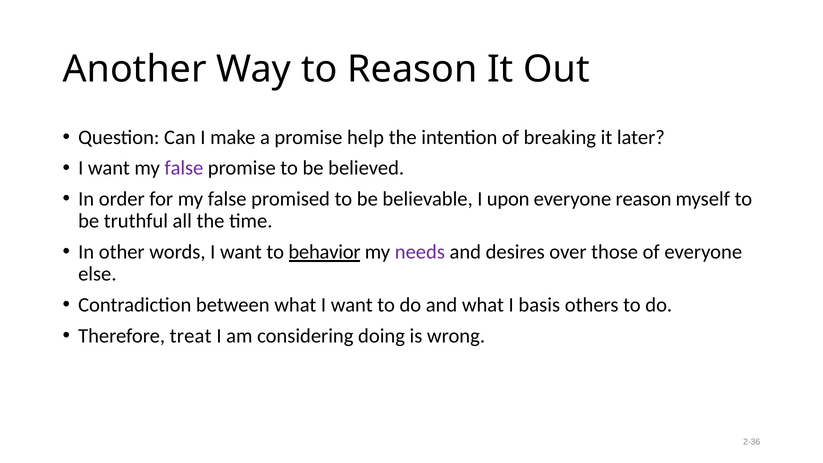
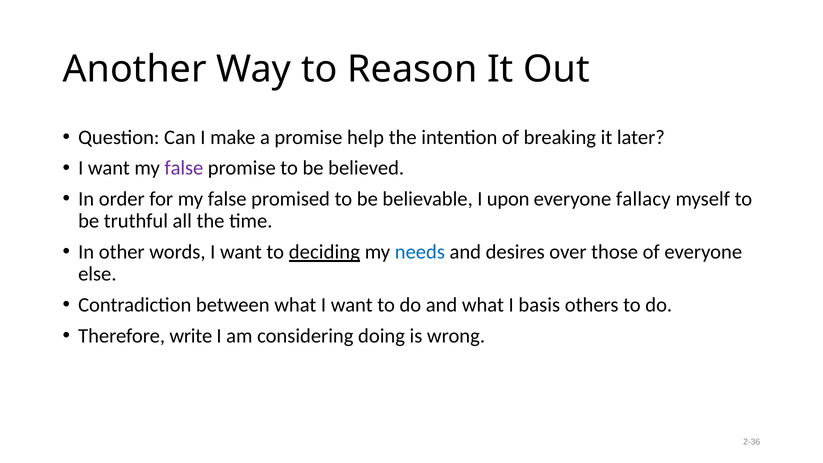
everyone reason: reason -> fallacy (643, 199)
behavior: behavior -> deciding (324, 252)
needs colour: purple -> blue (420, 252)
treat: treat -> write (191, 336)
